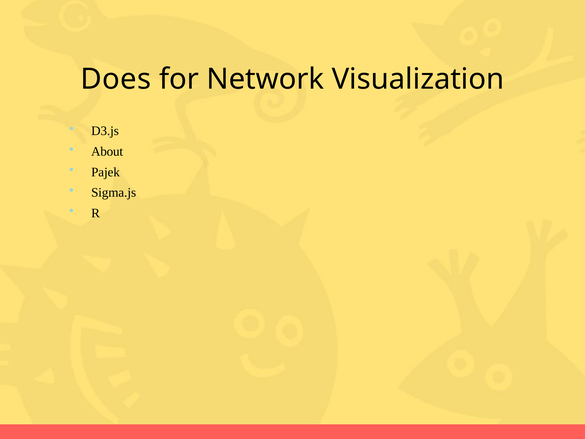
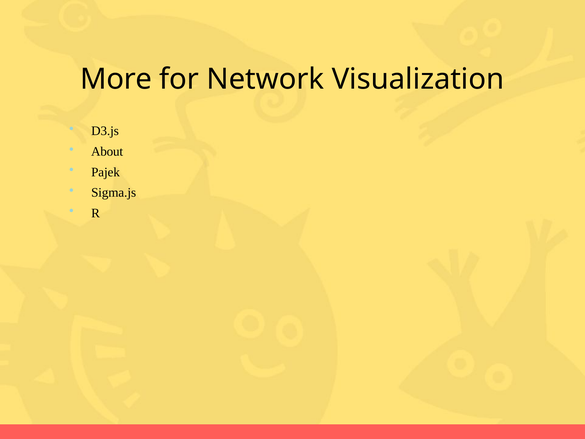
Does: Does -> More (116, 79)
